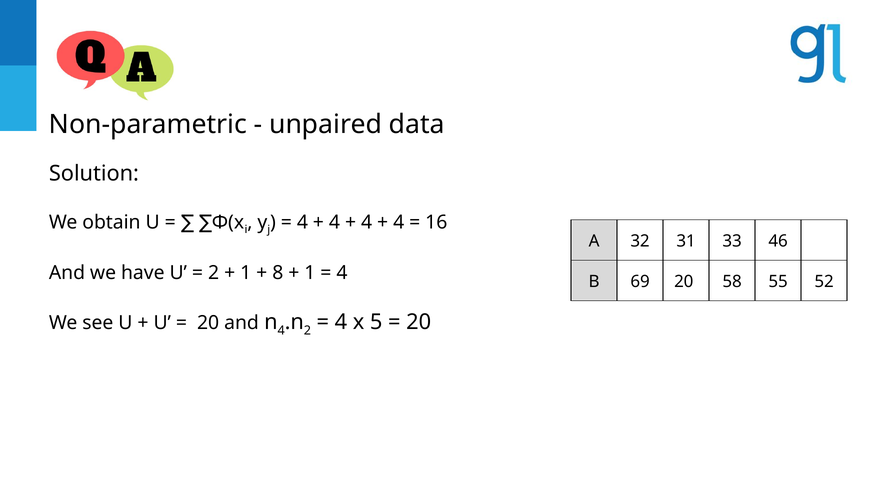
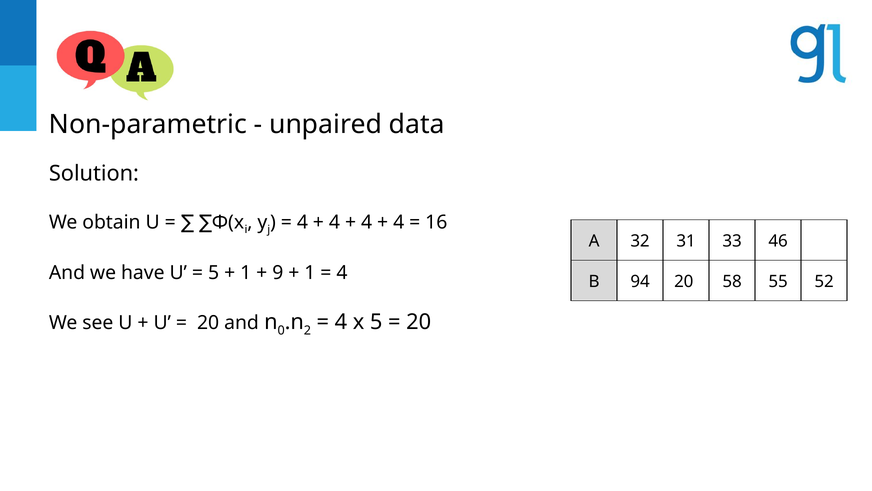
2: 2 -> 5 (214, 273)
8: 8 -> 9 (278, 273)
69: 69 -> 94 (640, 281)
4: 4 -> 0 (281, 330)
